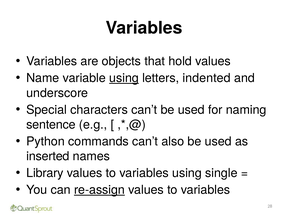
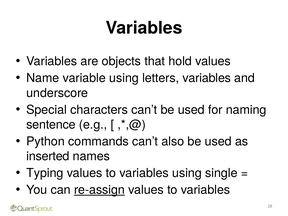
using underline: present -> none (124, 78)
letters indented: indented -> variables (207, 78)
Library: Library -> Typing (45, 173)
